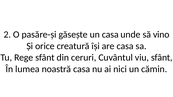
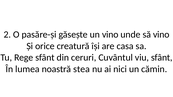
un casa: casa -> vino (110, 35)
noastră casa: casa -> stea (82, 69)
